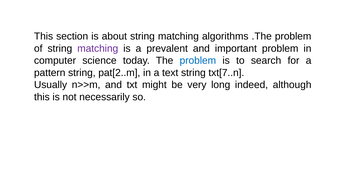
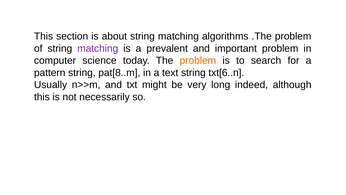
problem colour: blue -> orange (198, 60)
pat[2..m: pat[2..m -> pat[8..m (119, 73)
txt[7..n: txt[7..n -> txt[6..n (226, 73)
